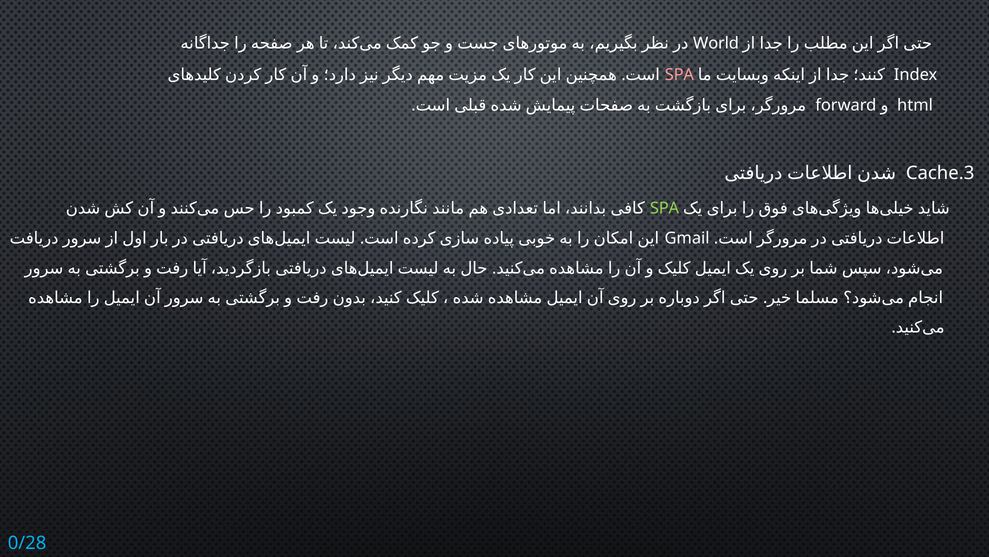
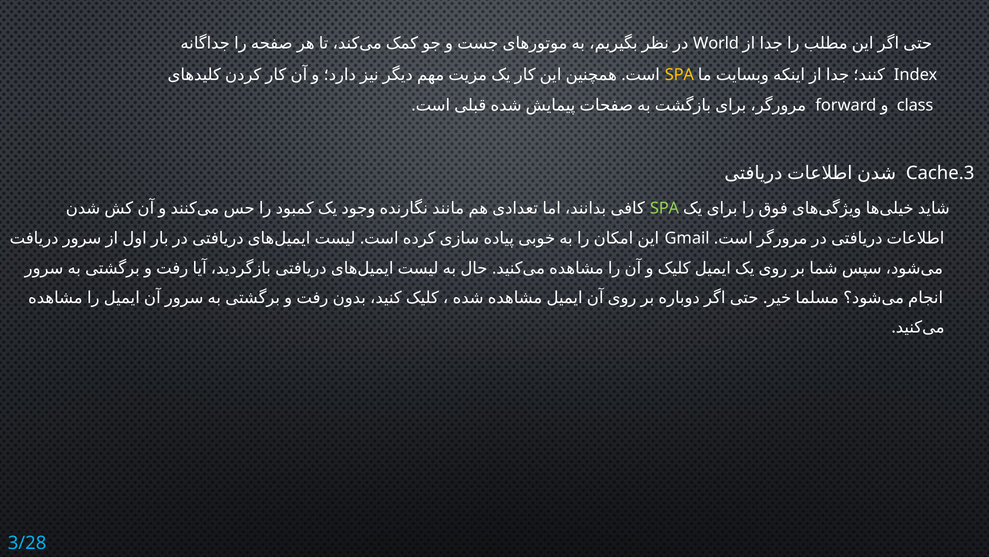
SPA colour: pink -> yellow (679, 75)
html: html -> class (915, 105)
0/28: 0/28 -> 3/28 (27, 542)
